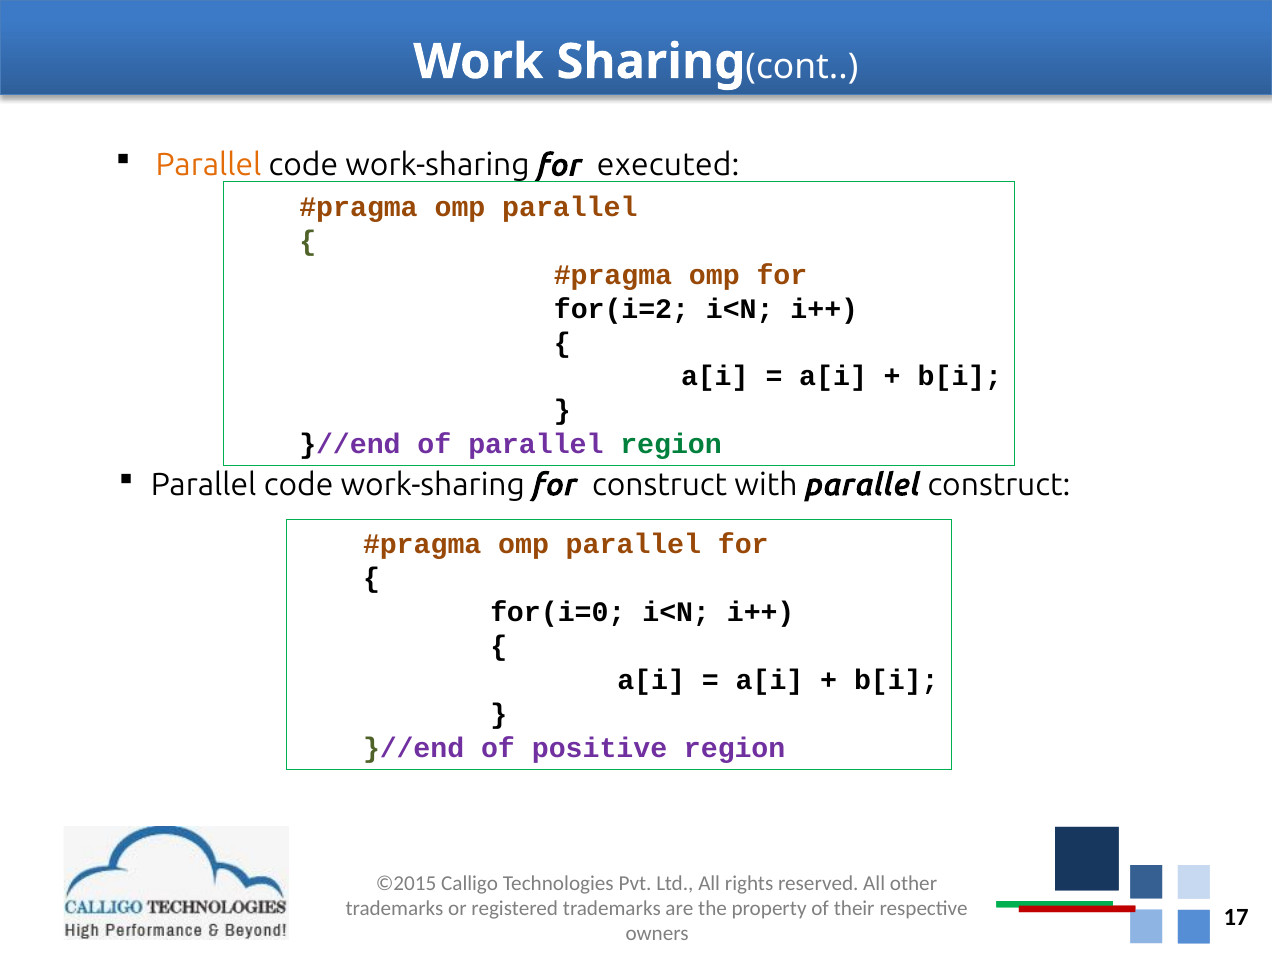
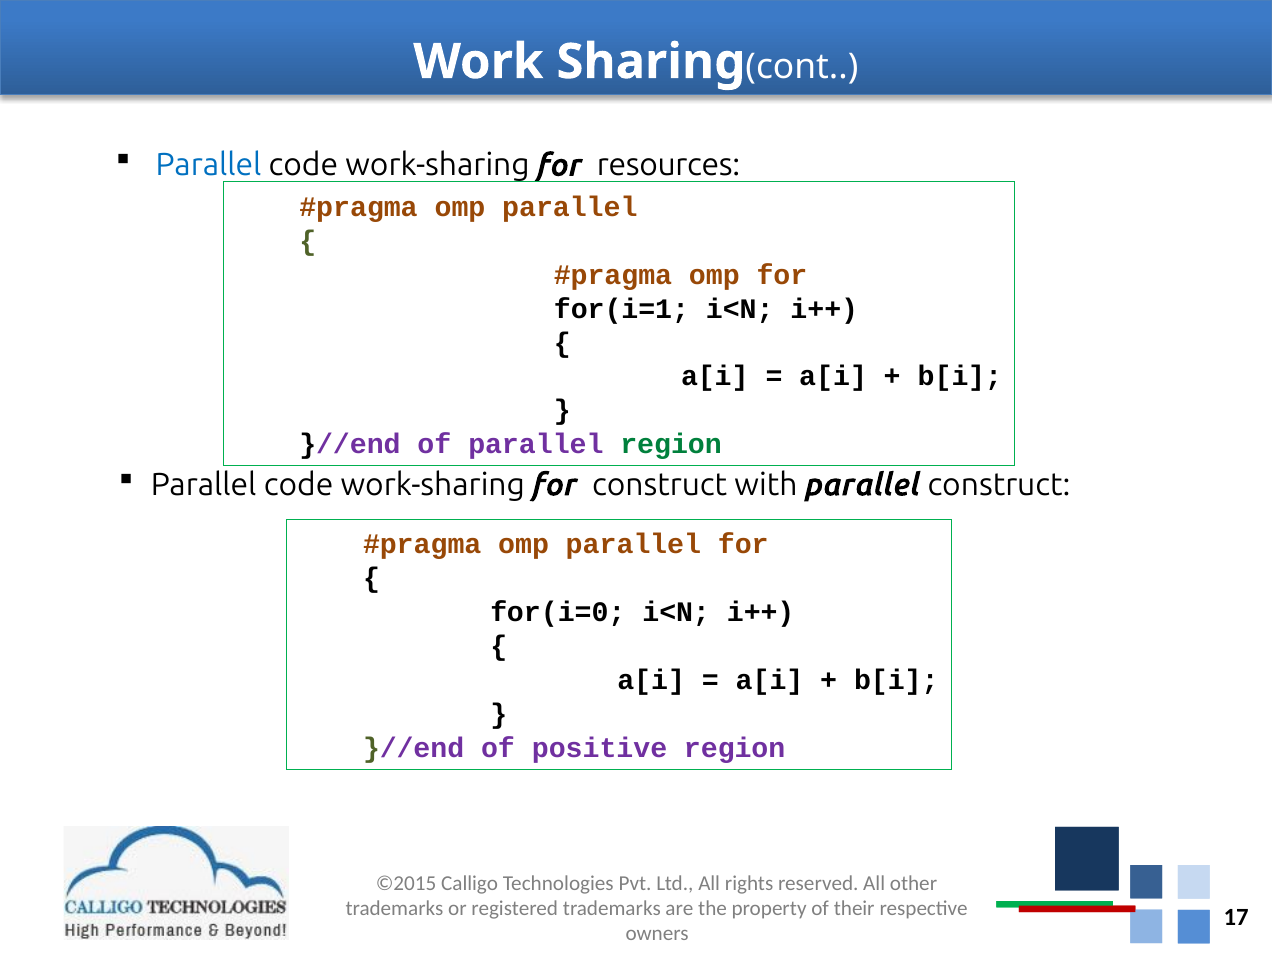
Parallel colour: orange -> blue (208, 165)
executed: executed -> resources (669, 165)
for(i=2: for(i=2 -> for(i=1 (621, 309)
